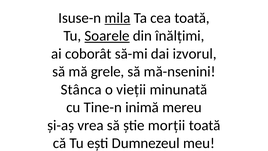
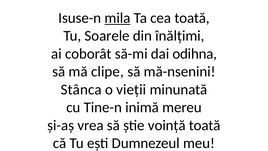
Soarele underline: present -> none (107, 36)
izvorul: izvorul -> odihna (195, 54)
grele: grele -> clipe (107, 72)
morții: morții -> voință (167, 125)
